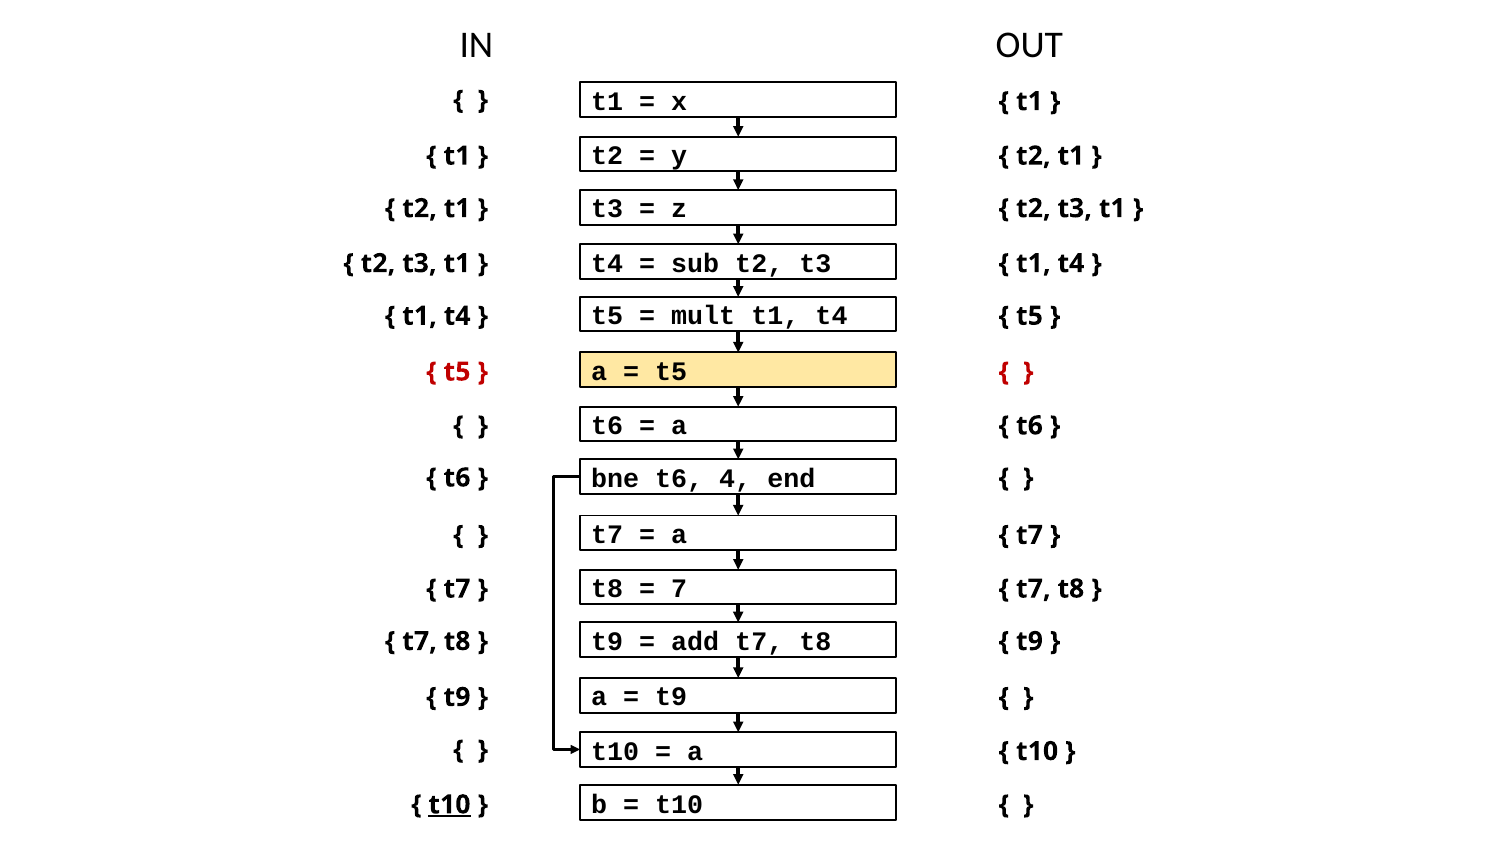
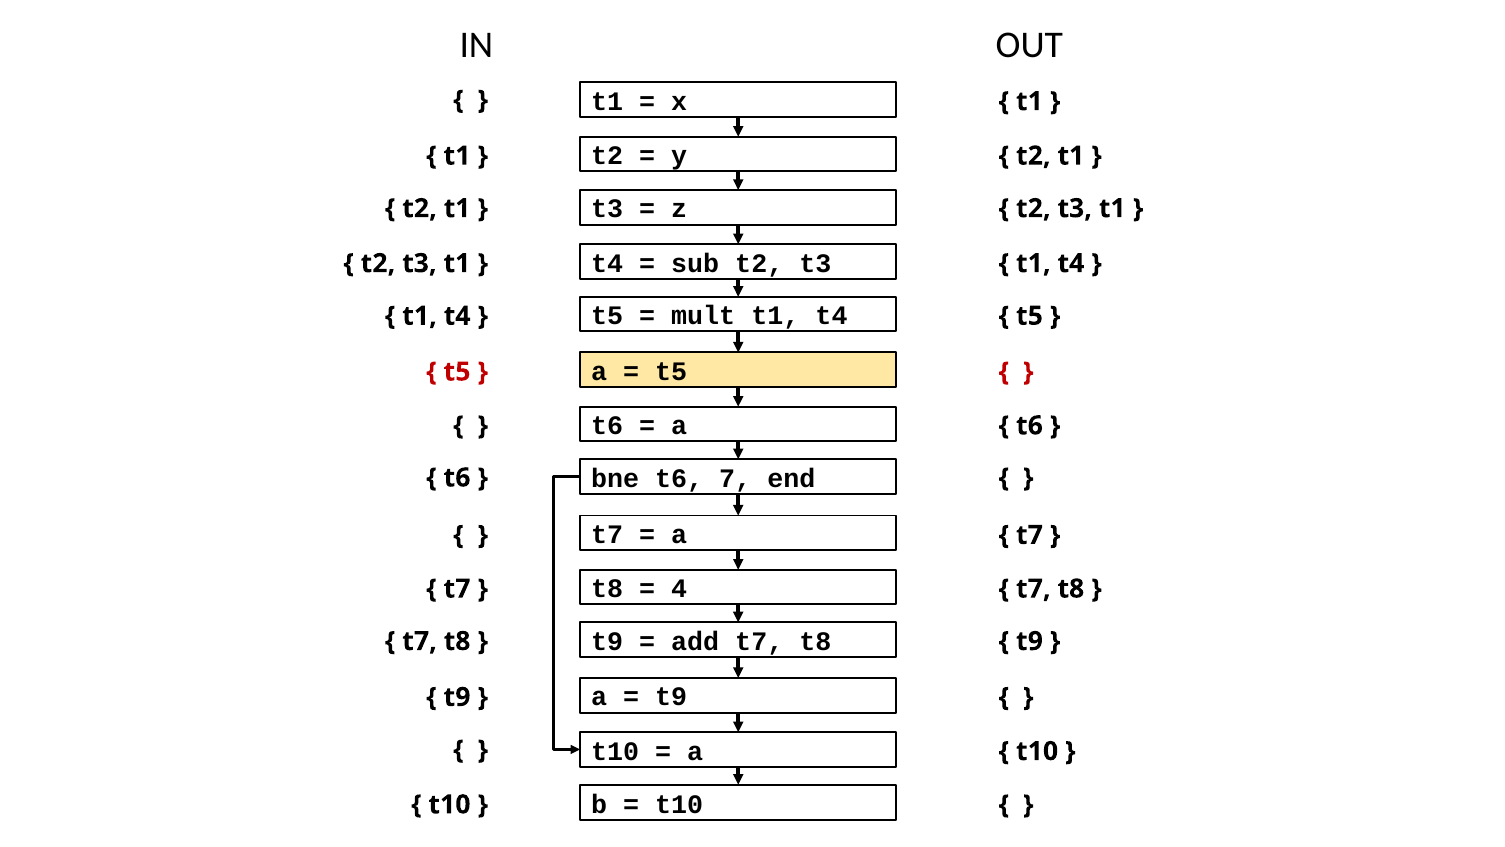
4: 4 -> 7 (735, 478)
7: 7 -> 4 (679, 589)
t10 underline: present -> none (449, 804)
